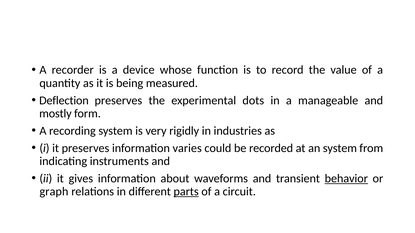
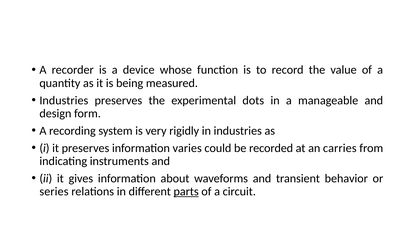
Deflection: Deflection -> Industries (64, 101)
mostly: mostly -> design (55, 114)
an system: system -> carries (340, 148)
behavior underline: present -> none (346, 179)
graph: graph -> series (54, 192)
